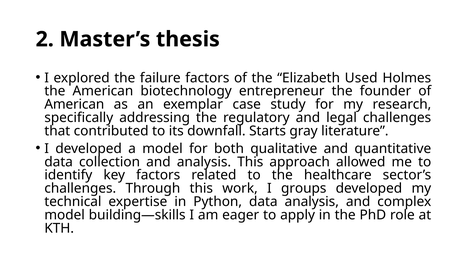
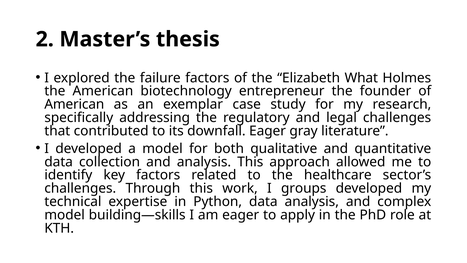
Used: Used -> What (361, 78)
downfall Starts: Starts -> Eager (268, 131)
